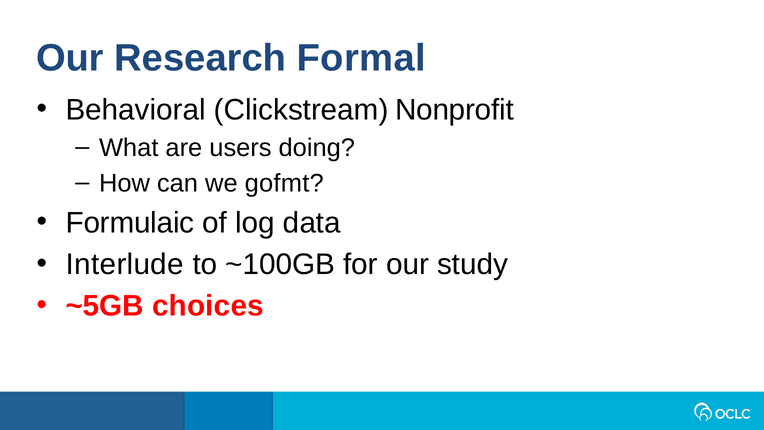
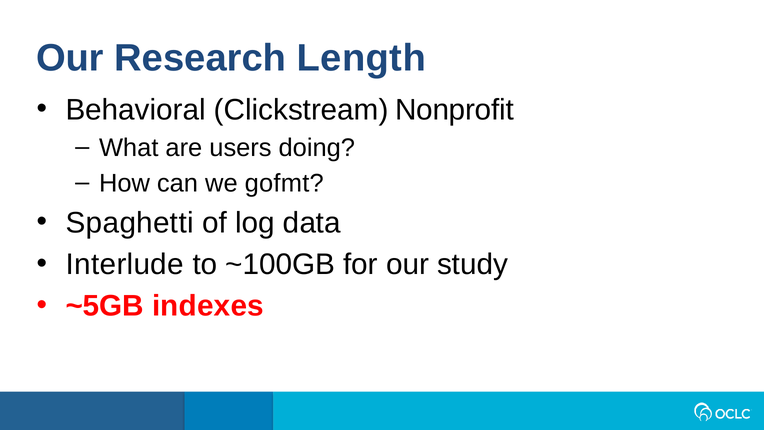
Formal: Formal -> Length (361, 58)
Formulaic: Formulaic -> Spaghetti (130, 223)
choices: choices -> indexes (208, 306)
